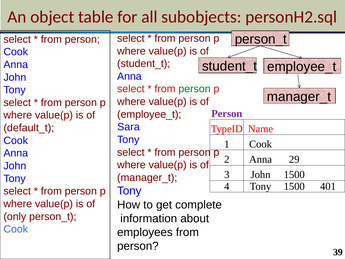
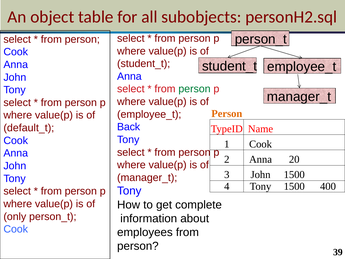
Person colour: purple -> orange (227, 114)
Sara: Sara -> Back (129, 127)
29: 29 -> 20 (294, 159)
401: 401 -> 400 (328, 186)
